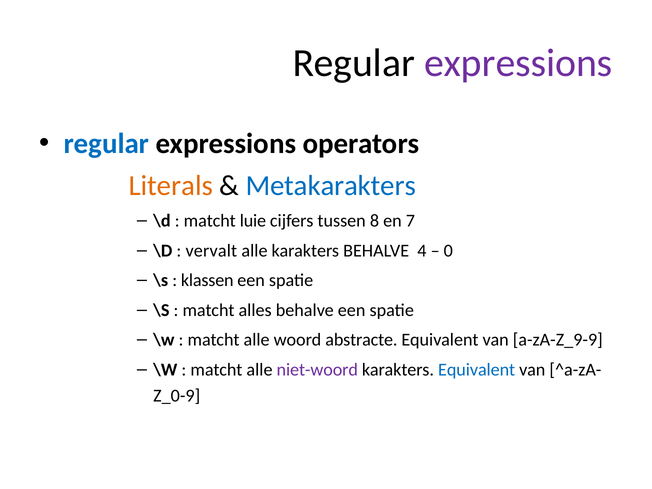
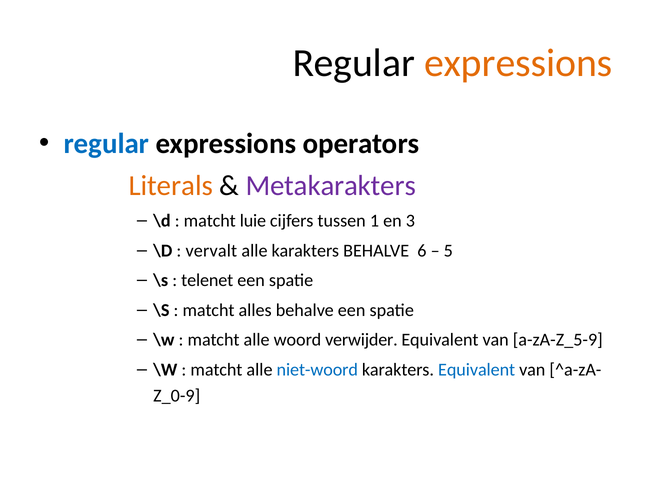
expressions colour: purple -> orange (518, 63)
Metakarakters colour: blue -> purple (331, 186)
8: 8 -> 1 (374, 221)
7: 7 -> 3 (410, 221)
4: 4 -> 6 (422, 251)
0: 0 -> 5 (448, 251)
klassen: klassen -> telenet (207, 280)
abstracte: abstracte -> verwijder (361, 340)
a-zA-Z_9-9: a-zA-Z_9-9 -> a-zA-Z_5-9 (558, 340)
niet-woord colour: purple -> blue (317, 370)
